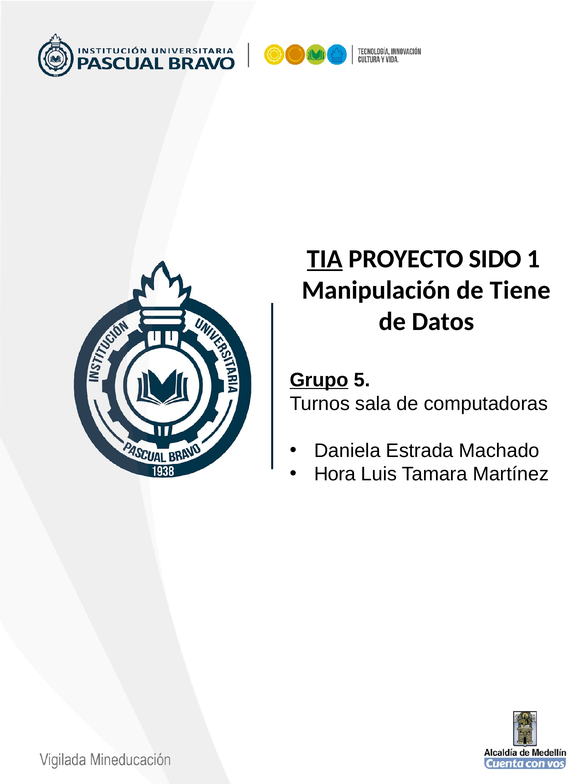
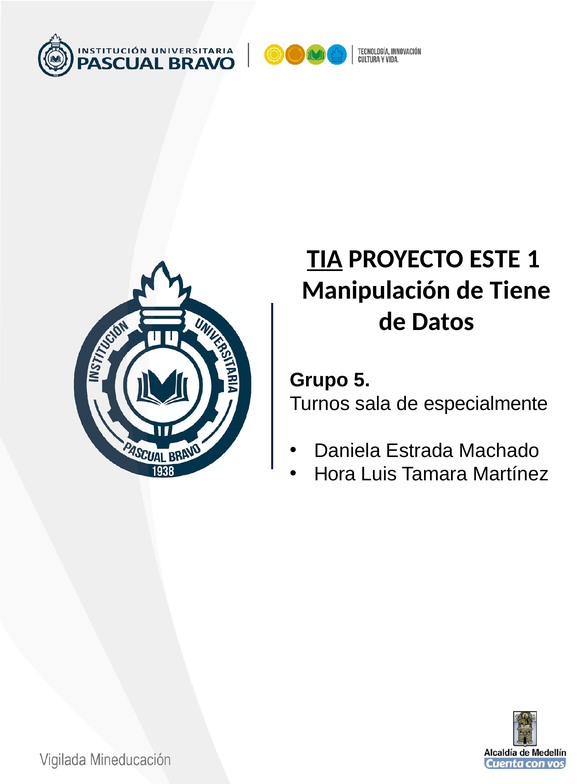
SIDO: SIDO -> ESTE (495, 259)
Grupo underline: present -> none (319, 380)
computadoras: computadoras -> especialmente (486, 404)
